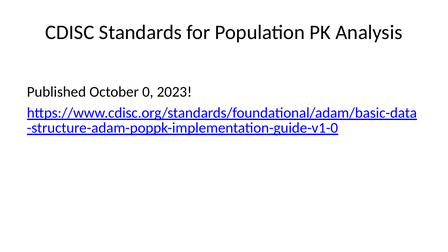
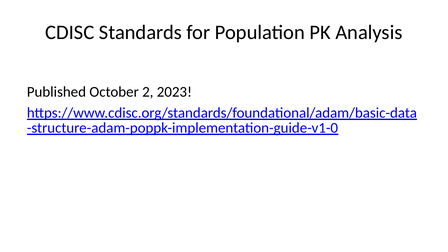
0: 0 -> 2 (148, 92)
